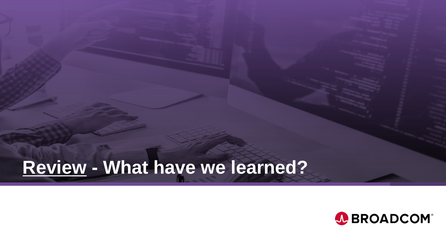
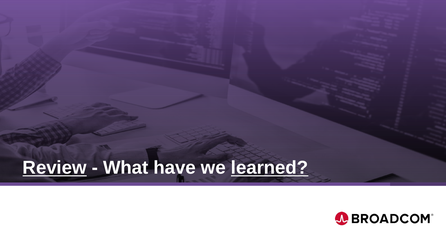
learned underline: none -> present (270, 168)
